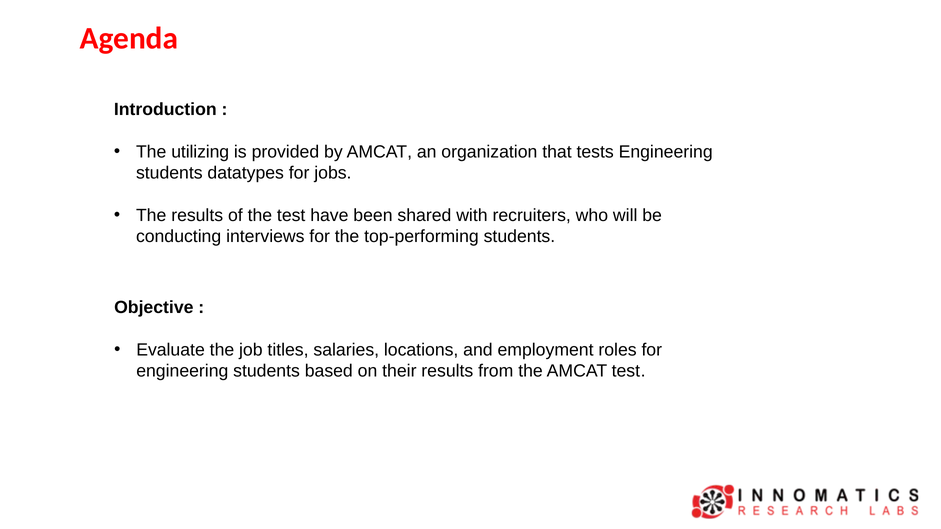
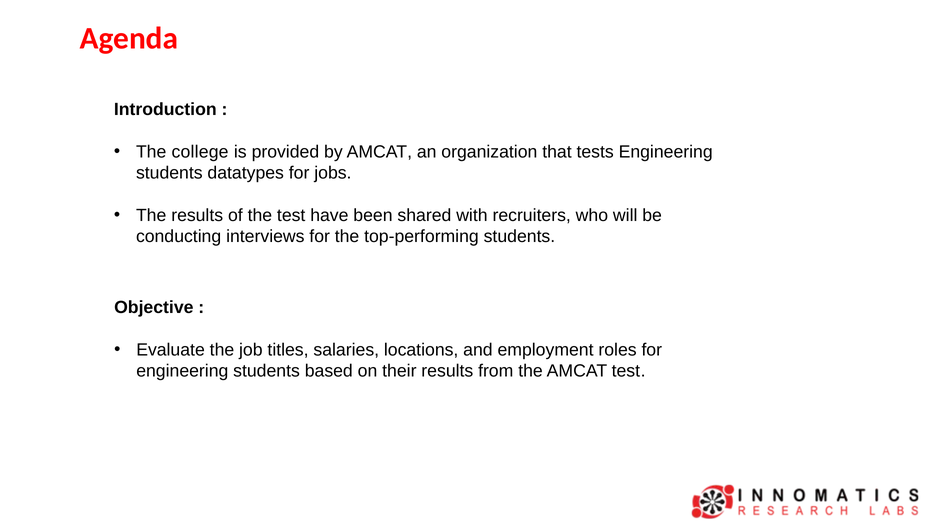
utilizing: utilizing -> college (200, 152)
